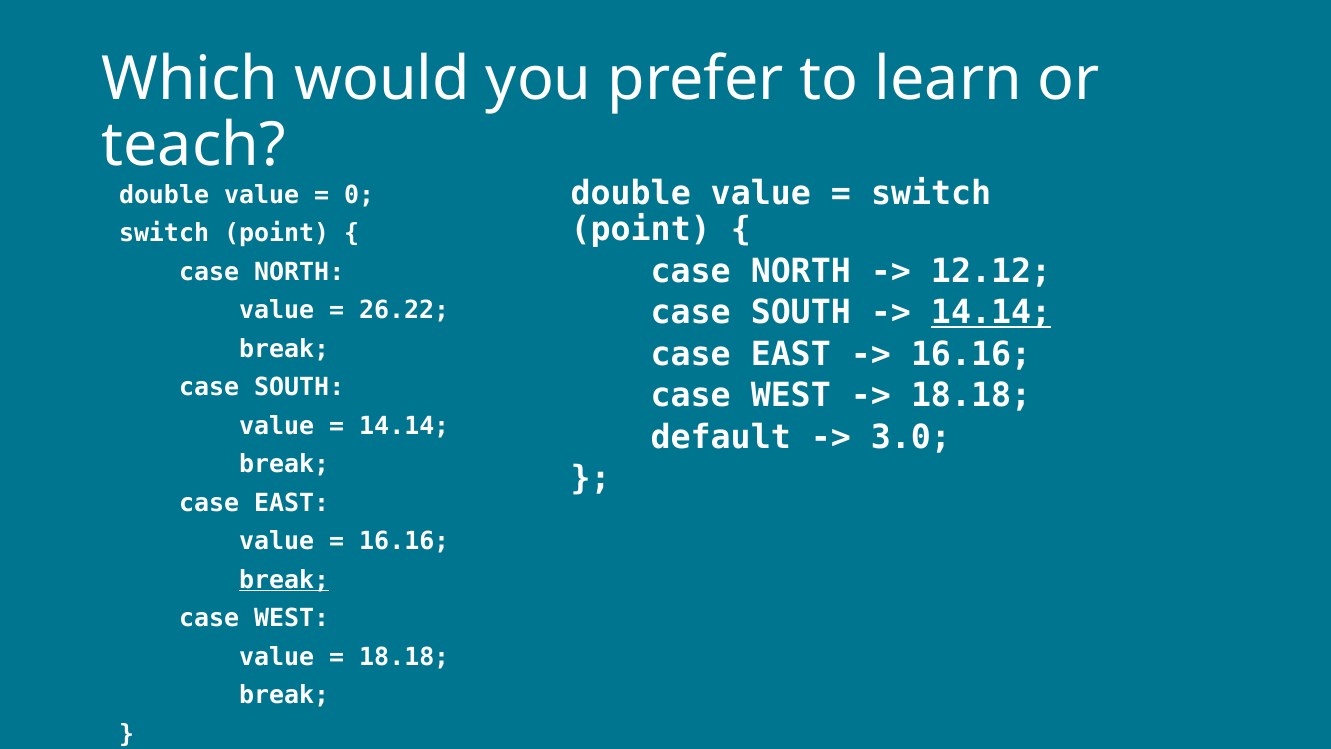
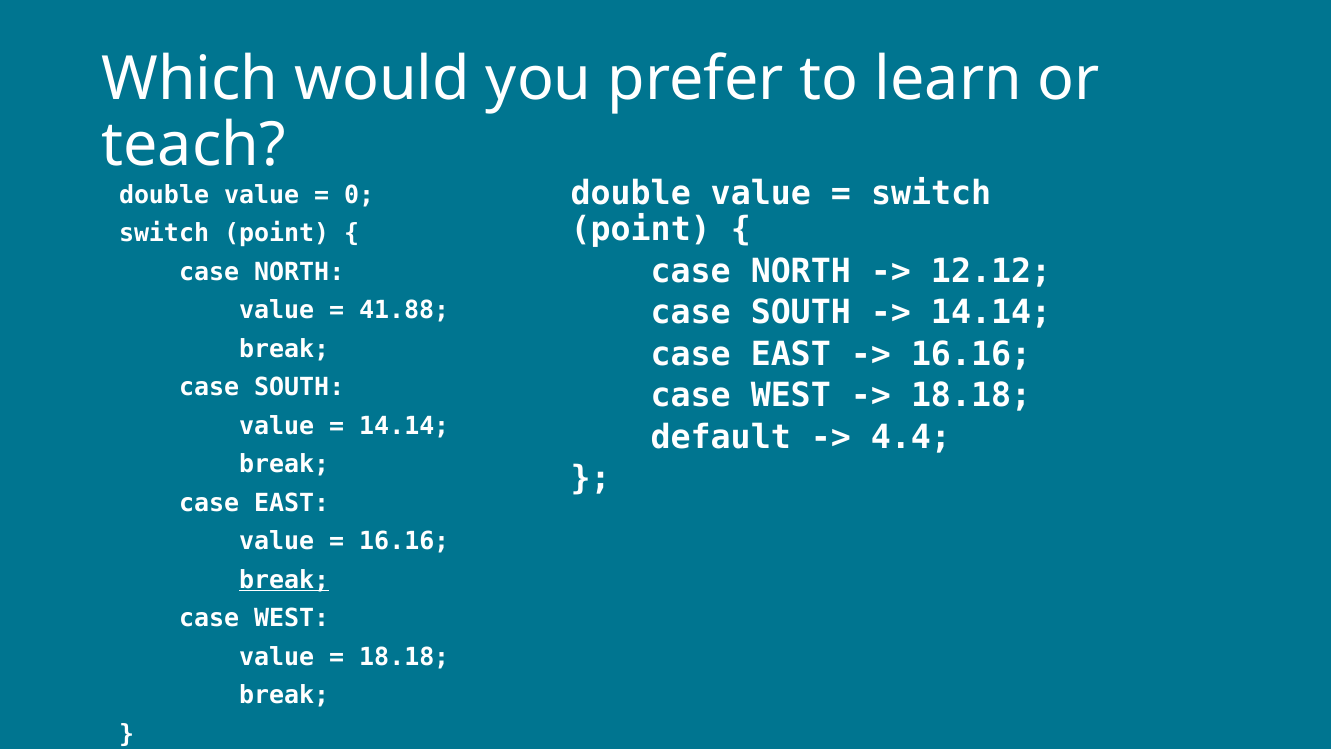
14.14 underline: present -> none (991, 312)
26.22: 26.22 -> 41.88 (404, 310)
3.0: 3.0 -> 4.4 (911, 437)
